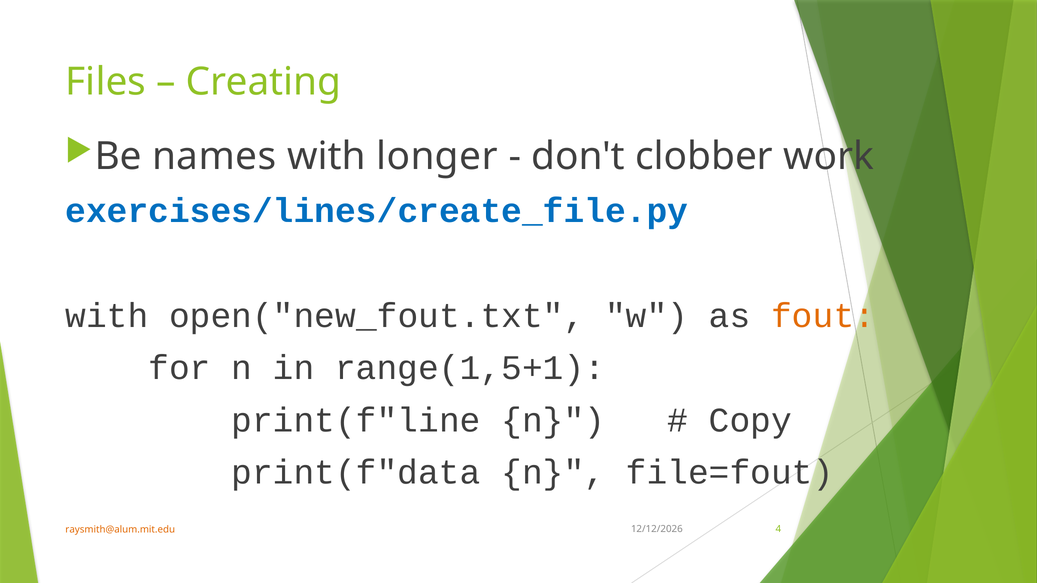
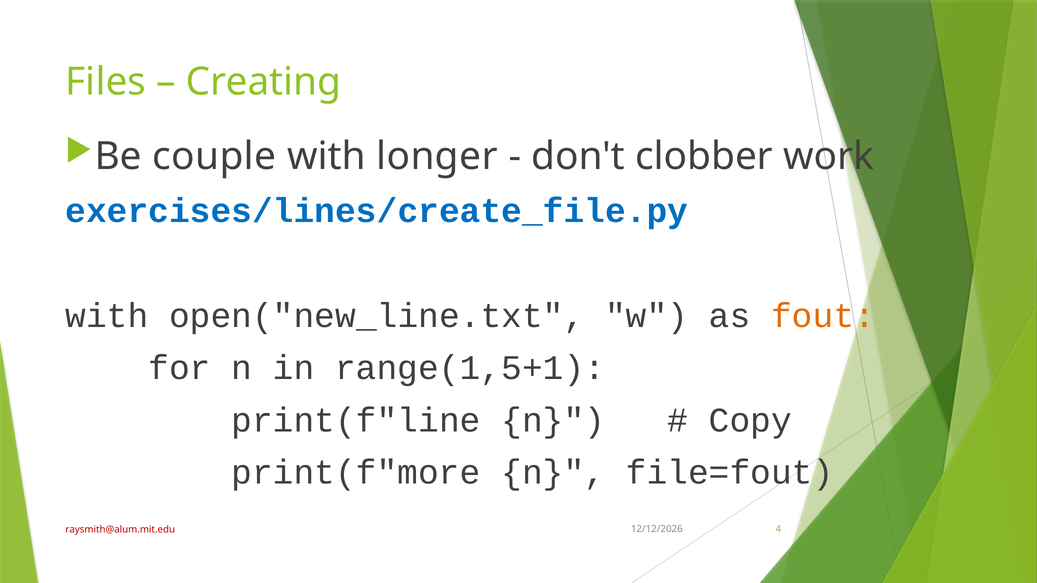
names: names -> couple (214, 156)
open("new_fout.txt: open("new_fout.txt -> open("new_line.txt (377, 316)
print(f"data: print(f"data -> print(f"more (356, 473)
raysmith@alum.mit.edu colour: orange -> red (120, 530)
